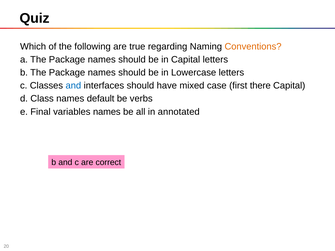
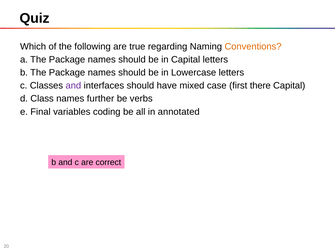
and colour: blue -> purple (73, 86)
default: default -> further (101, 99)
variables names: names -> coding (107, 112)
